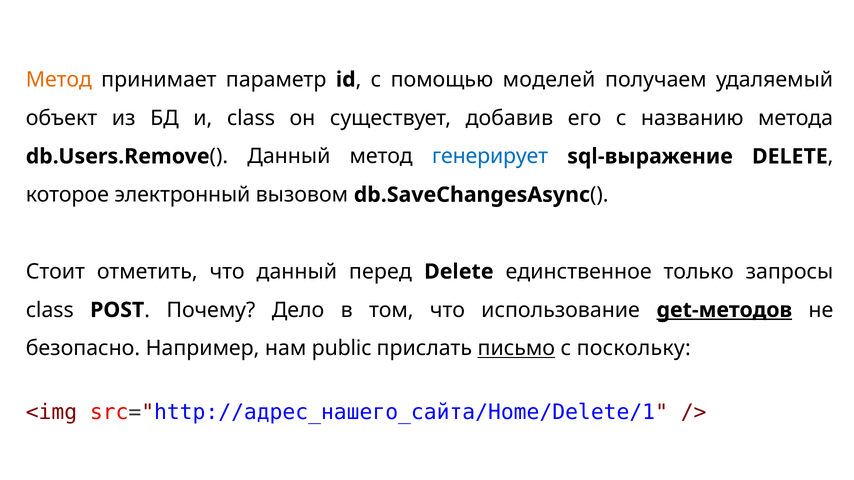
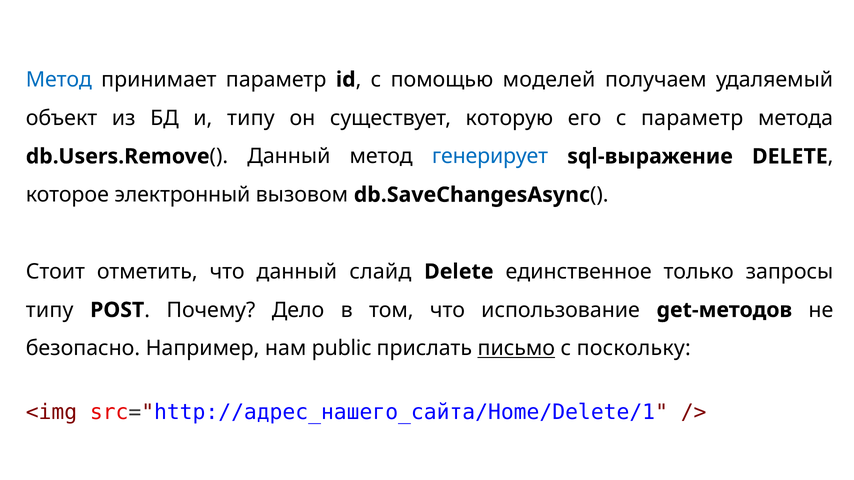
Метод colour: orange -> blue (59, 80)
и class: class -> типу (251, 118)
добавив: добавив -> которую (509, 118)
с названию: названию -> параметр (692, 118)
перед: перед -> слайд (380, 272)
class: class -> типу (50, 310)
get-методов underline: present -> none (724, 310)
